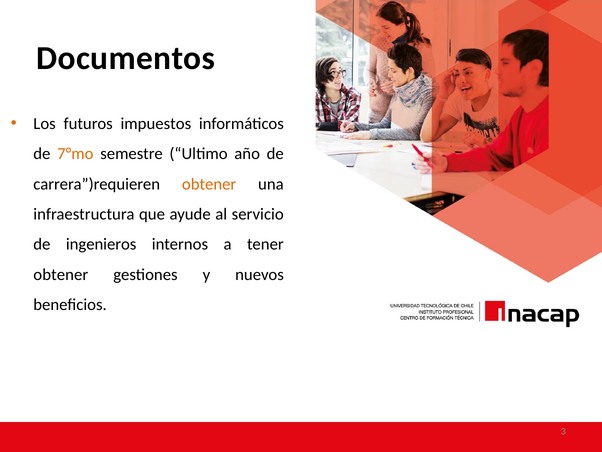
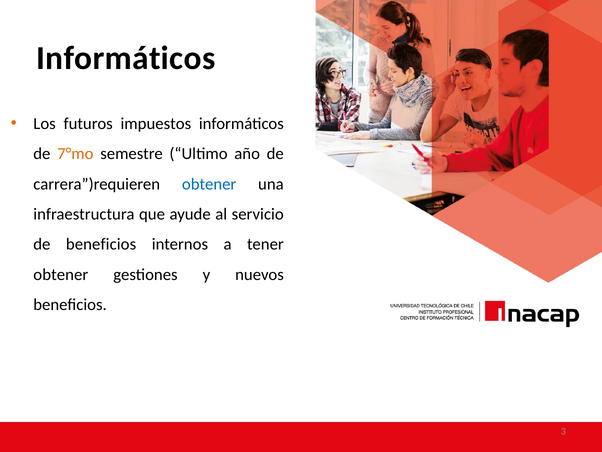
Documentos: Documentos -> Informáticos (126, 58)
obtener colour: orange -> blue (209, 184)
de ingenieros: ingenieros -> beneficios (101, 244)
